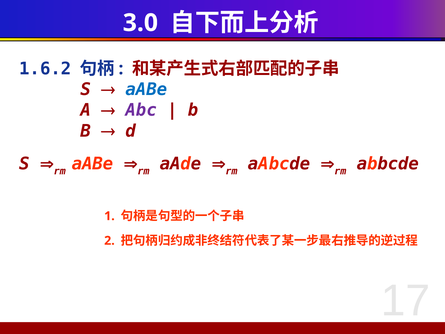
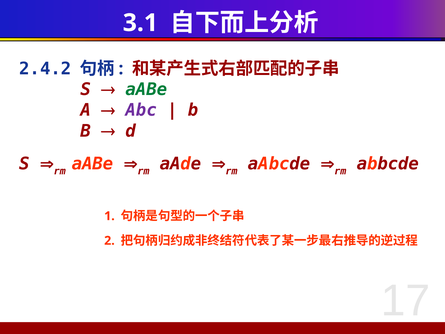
3.0: 3.0 -> 3.1 (140, 23)
1.6.2: 1.6.2 -> 2.4.2 (45, 69)
aABe colour: blue -> green (146, 89)
